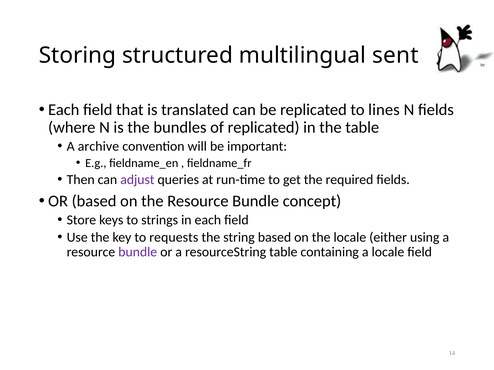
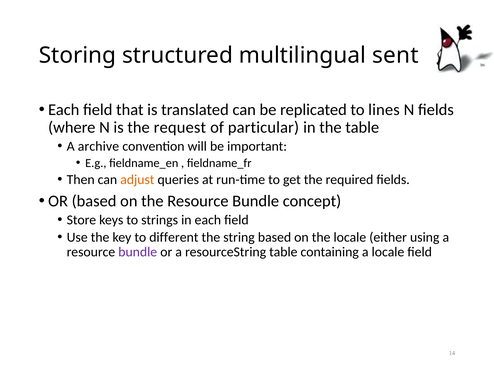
bundles: bundles -> request (180, 128)
of replicated: replicated -> particular (263, 128)
adjust colour: purple -> orange (137, 180)
requests: requests -> different (174, 238)
